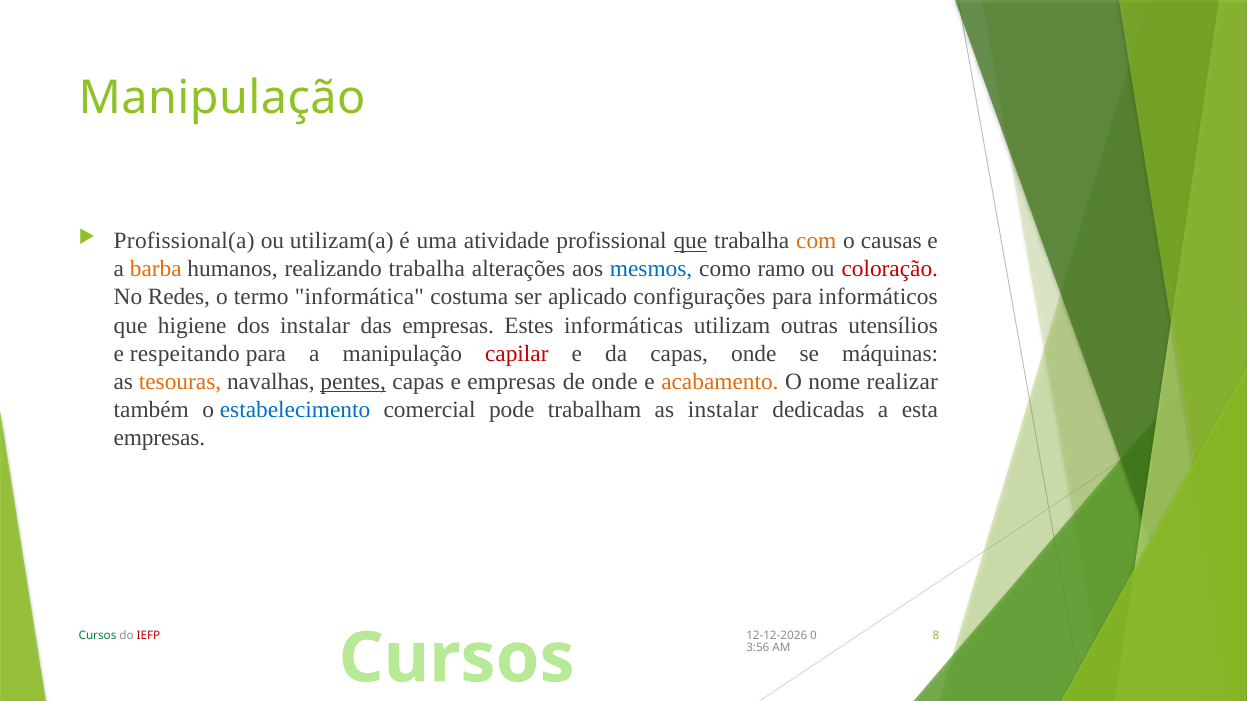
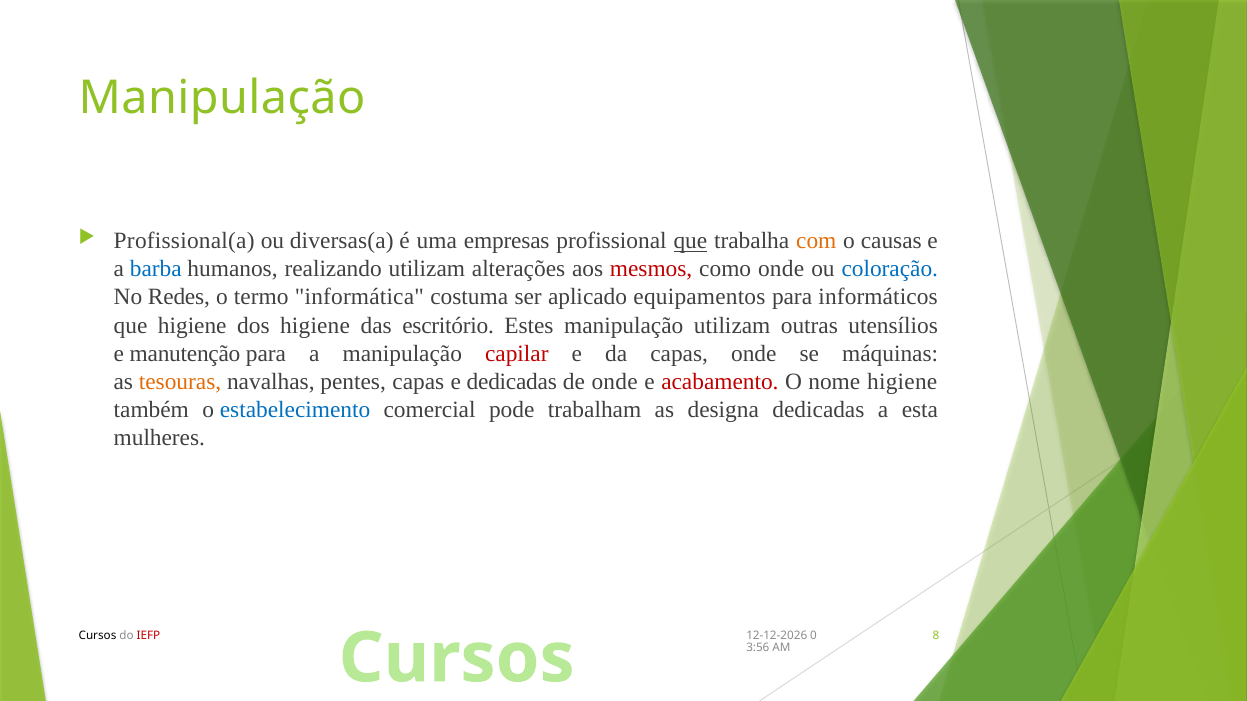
utilizam(a: utilizam(a -> diversas(a (342, 241)
atividade: atividade -> empresas (507, 241)
barba colour: orange -> blue (156, 269)
realizando trabalha: trabalha -> utilizam (427, 269)
mesmos colour: blue -> red (651, 269)
como ramo: ramo -> onde (781, 269)
coloração colour: red -> blue (890, 269)
configurações: configurações -> equipamentos (699, 297)
dos instalar: instalar -> higiene (315, 326)
das empresas: empresas -> escritório (448, 326)
Estes informáticas: informáticas -> manipulação (624, 326)
respeitando: respeitando -> manutenção (185, 354)
pentes underline: present -> none (353, 382)
e empresas: empresas -> dedicadas (512, 382)
acabamento colour: orange -> red (720, 382)
nome realizar: realizar -> higiene (902, 382)
as instalar: instalar -> designa (723, 410)
empresas: empresas -> mulheres (159, 438)
Cursos colour: green -> black (97, 636)
